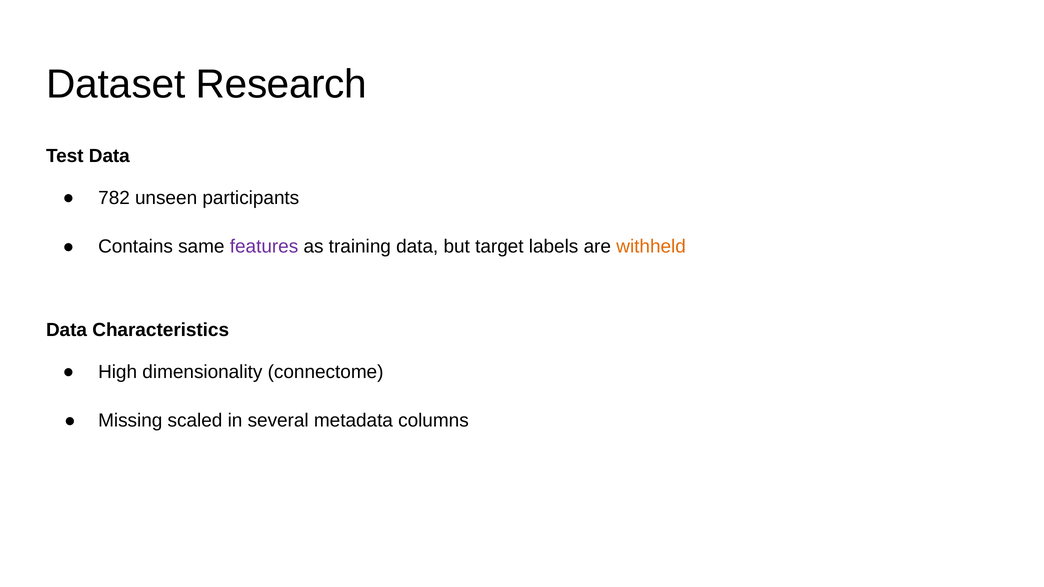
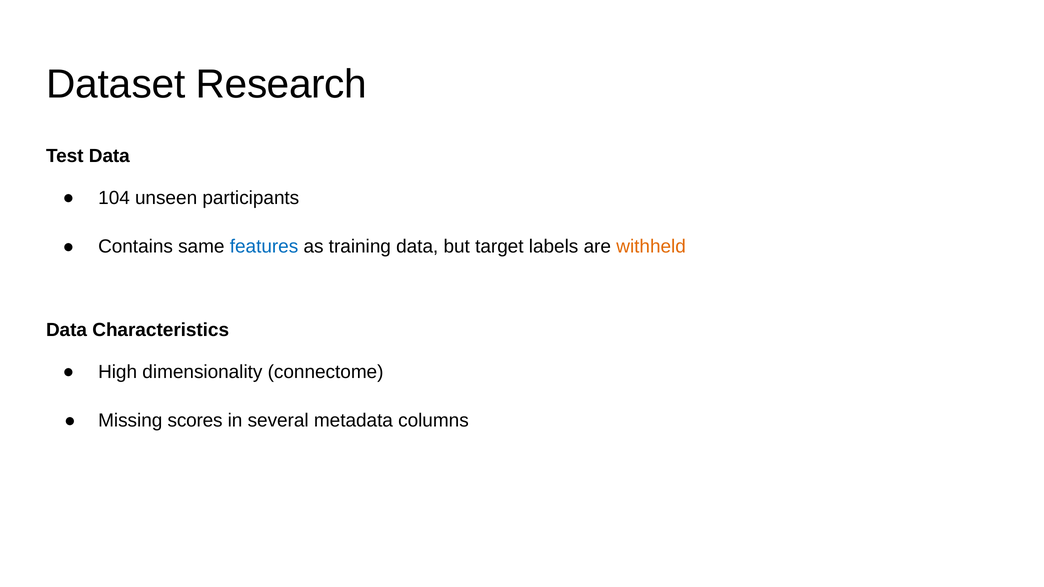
782: 782 -> 104 (114, 198)
features colour: purple -> blue (264, 247)
scaled: scaled -> scores (195, 421)
